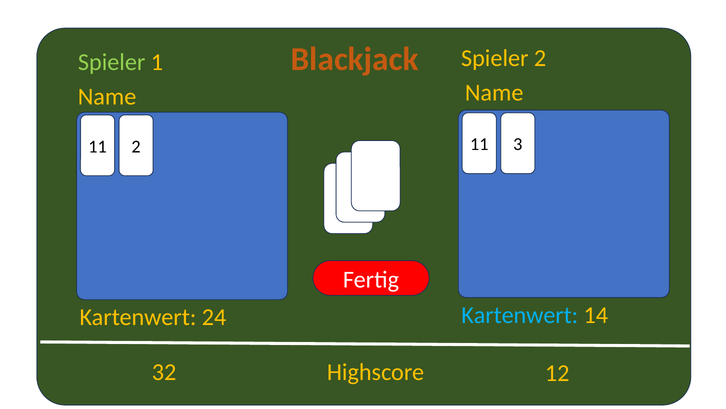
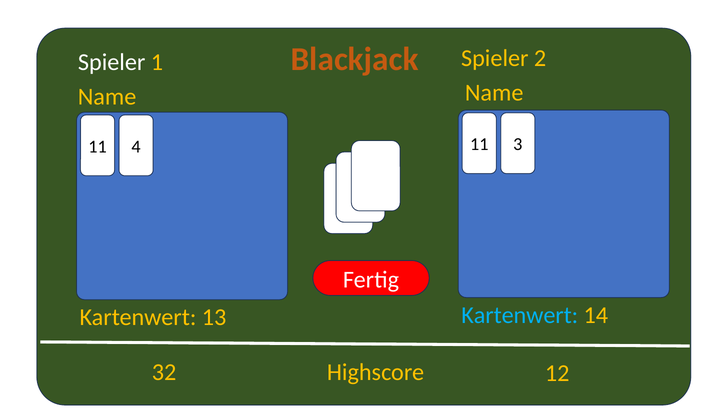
Spieler colour: light green -> white (112, 62)
11 2: 2 -> 4 (136, 146)
24: 24 -> 13 (214, 317)
